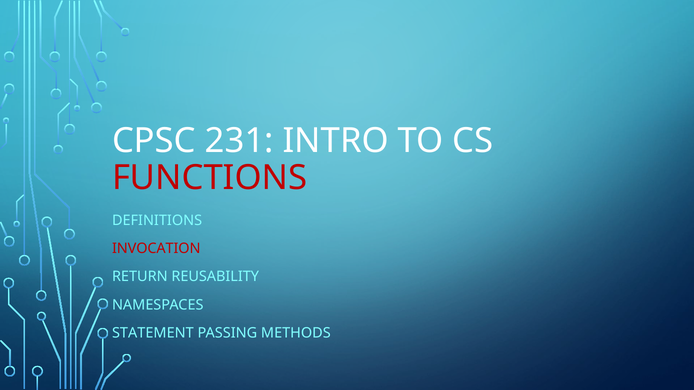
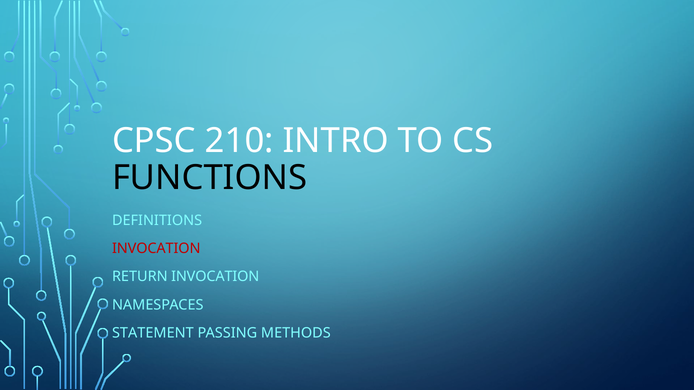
231: 231 -> 210 (239, 141)
FUNCTIONS colour: red -> black (210, 178)
RETURN REUSABILITY: REUSABILITY -> INVOCATION (215, 277)
